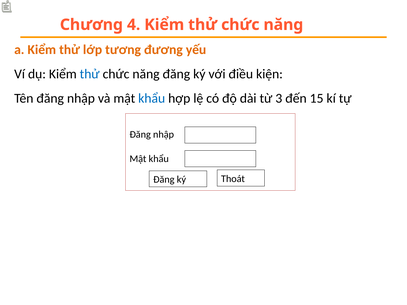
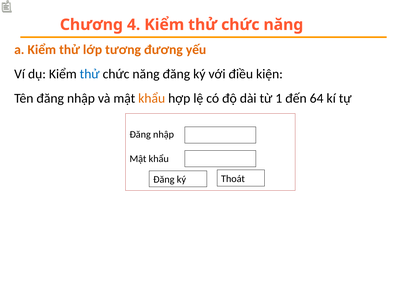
khẩu colour: blue -> orange (152, 99)
3: 3 -> 1 (279, 99)
15: 15 -> 64 (317, 99)
